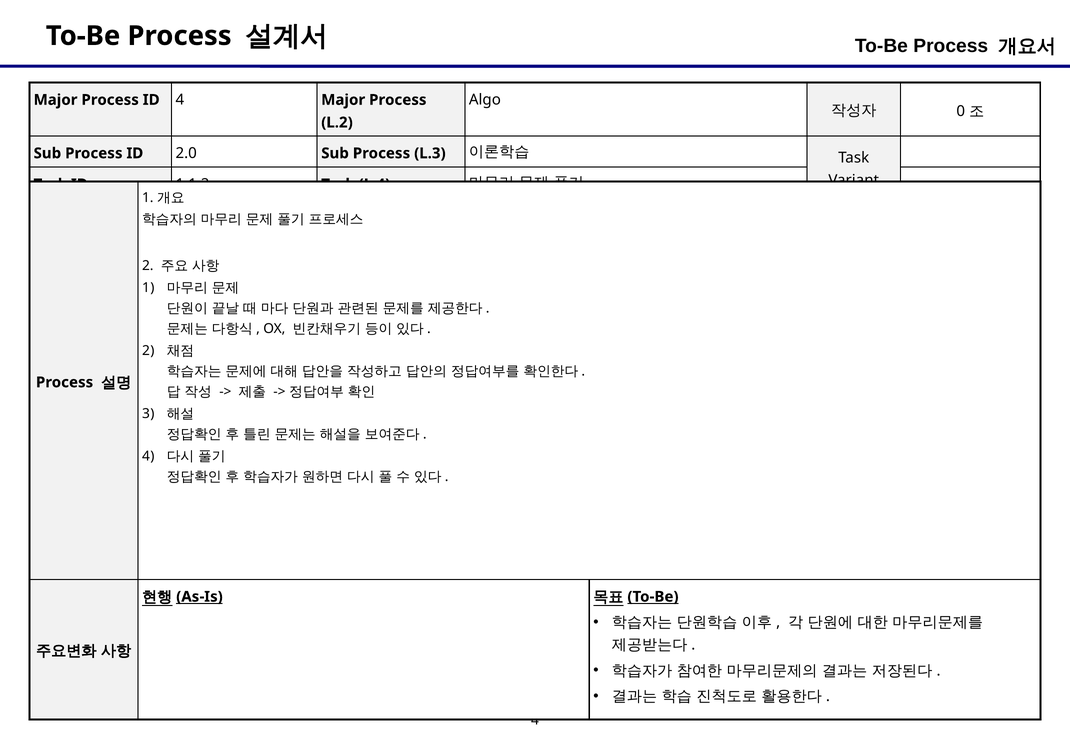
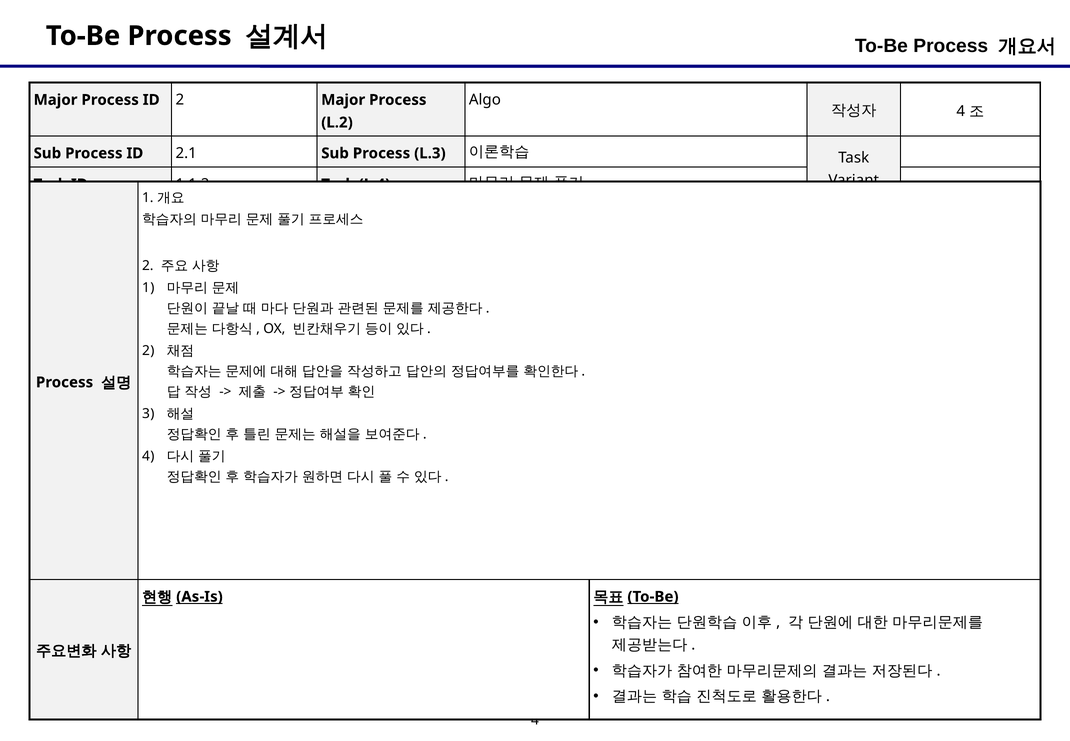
ID 4: 4 -> 2 (180, 100)
0: 0 -> 4 (961, 111)
2.0: 2.0 -> 2.1 (186, 153)
